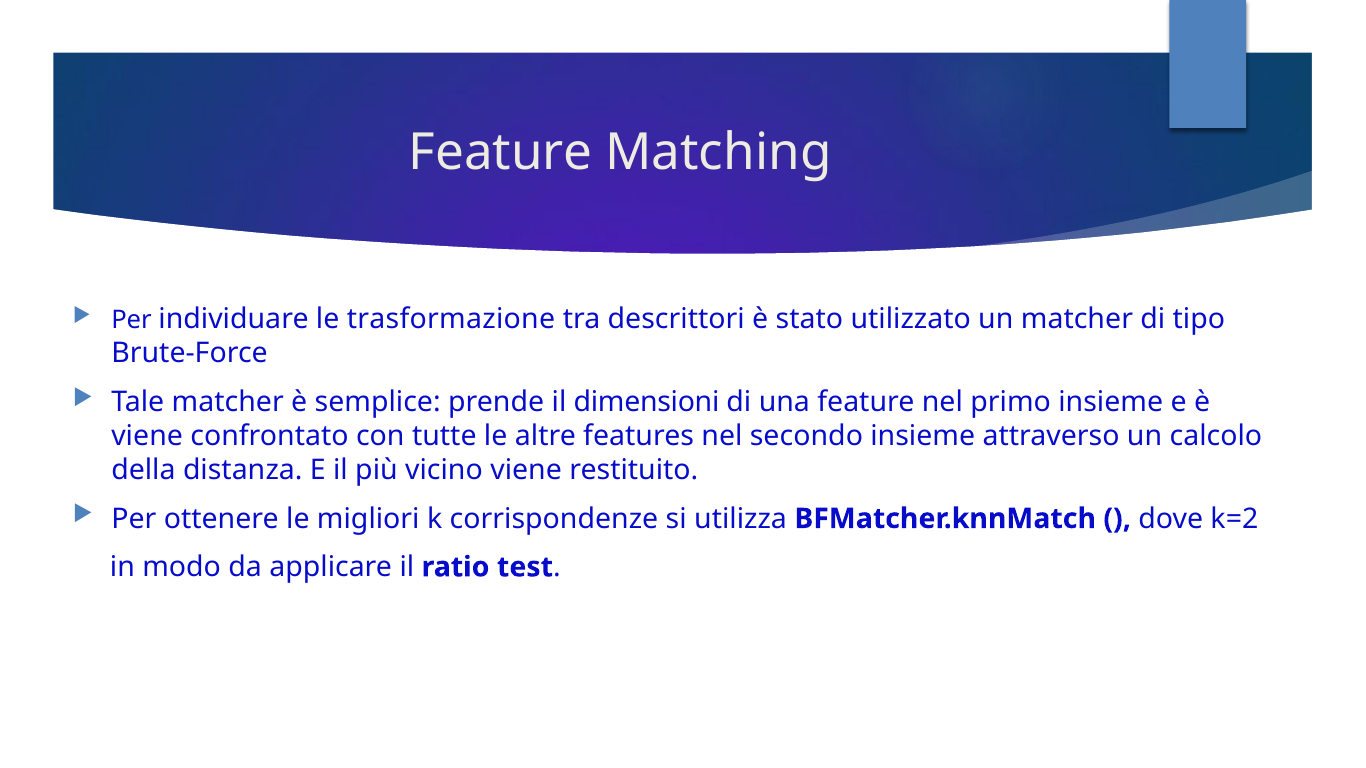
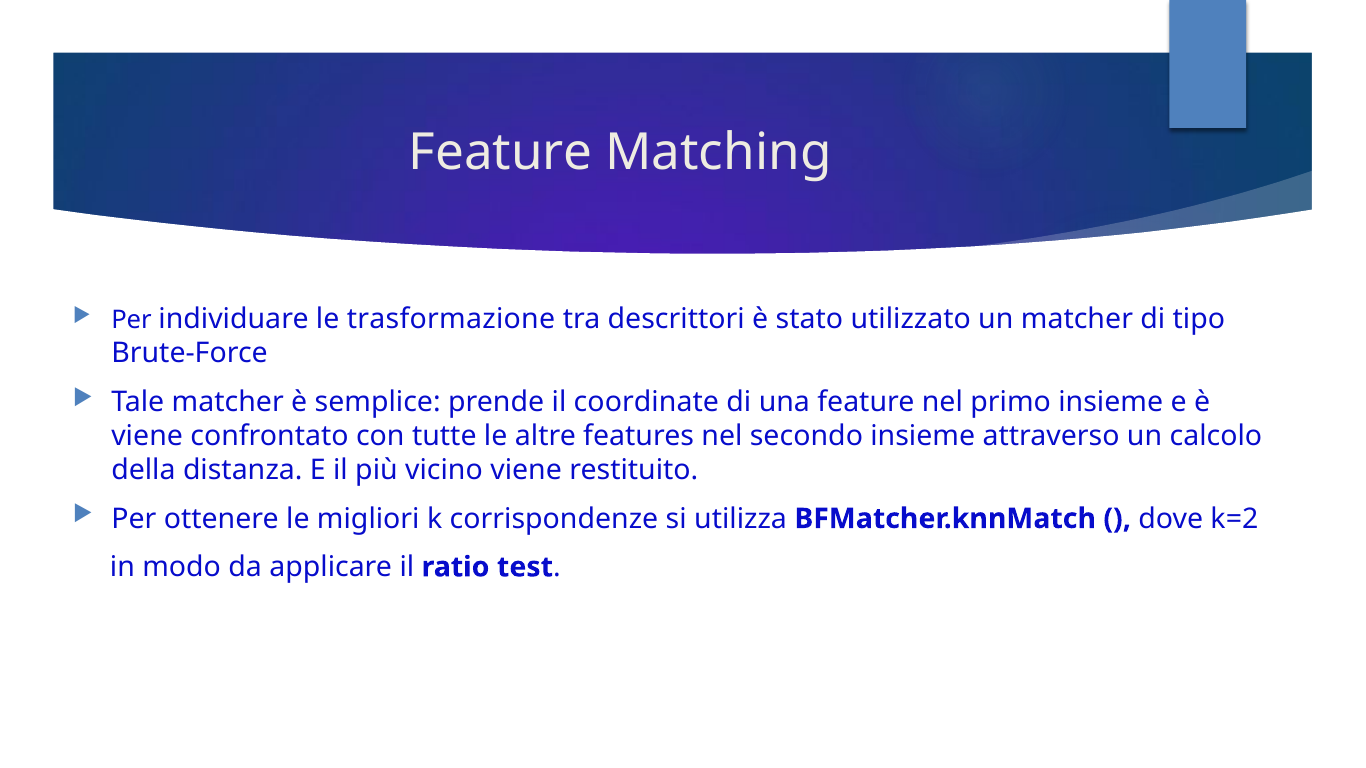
dimensioni: dimensioni -> coordinate (646, 402)
